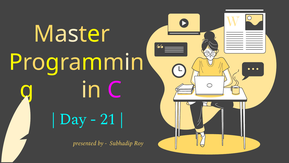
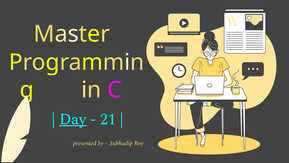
Day underline: none -> present (73, 119)
